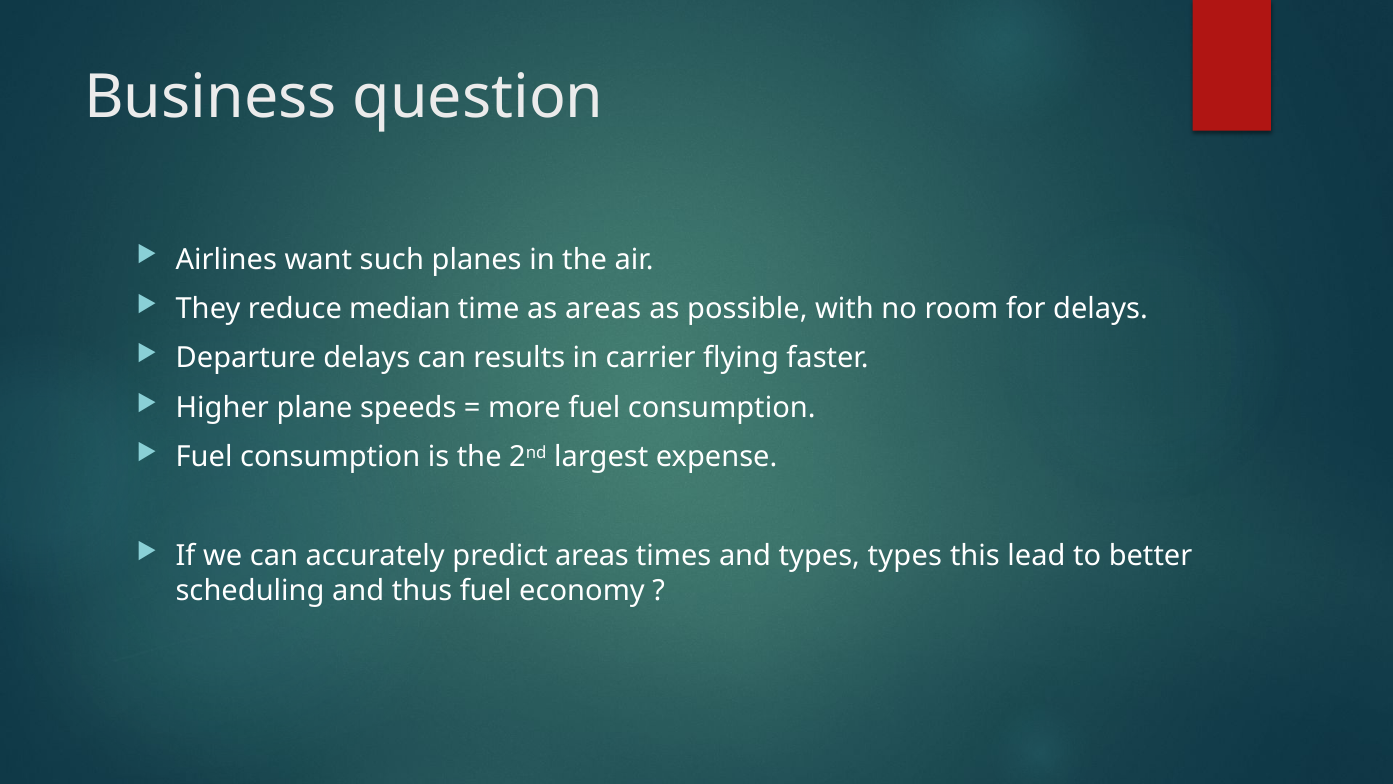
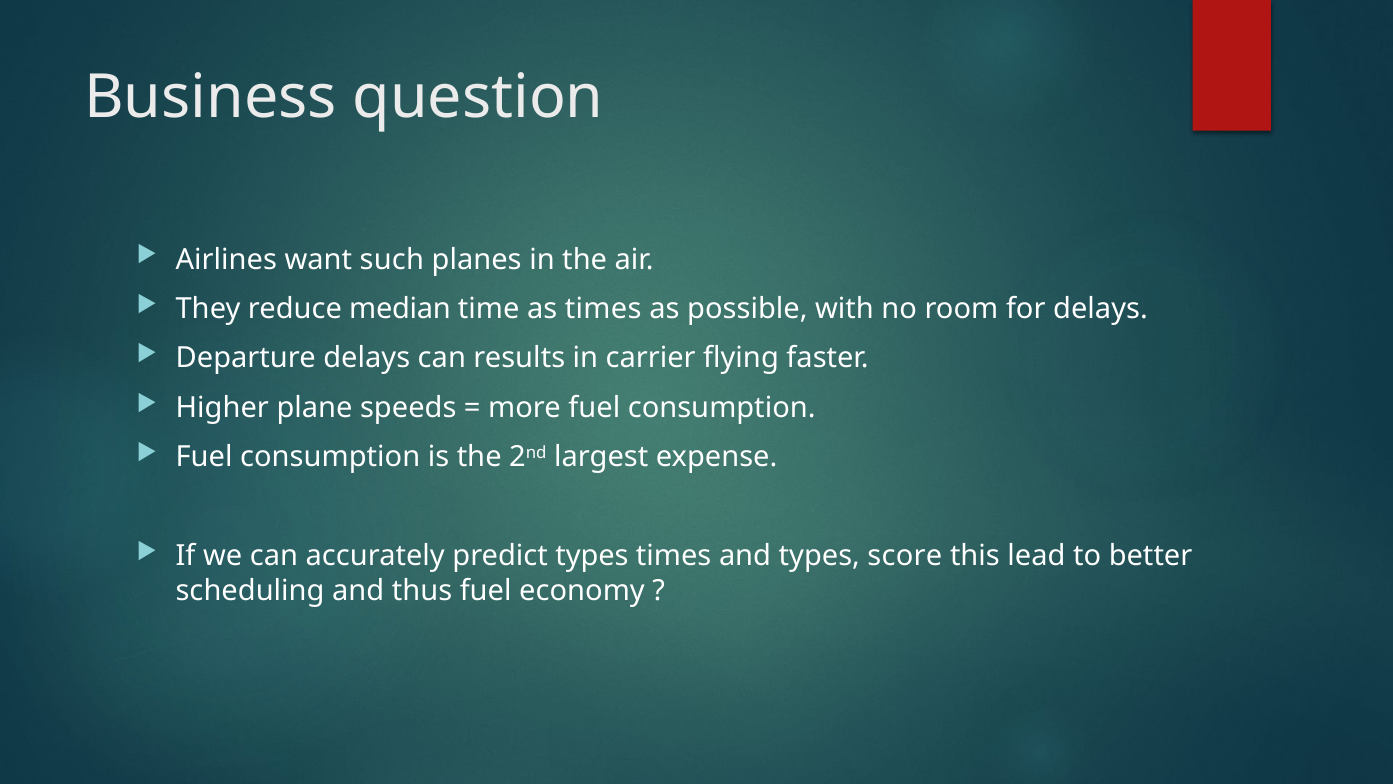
as areas: areas -> times (603, 309)
predict areas: areas -> types (592, 556)
types types: types -> score (905, 556)
